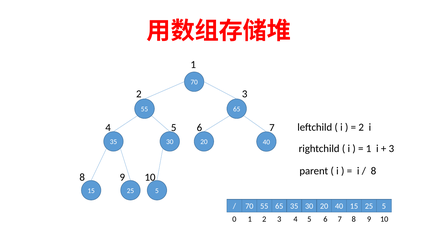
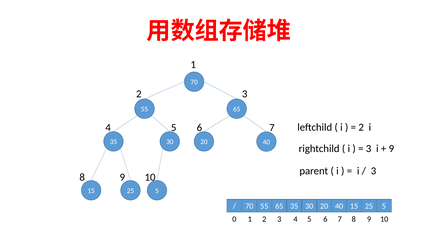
1: 1 -> 3 (369, 148)
3: 3 -> 9 (391, 148)
8: 8 -> 3 (373, 171)
